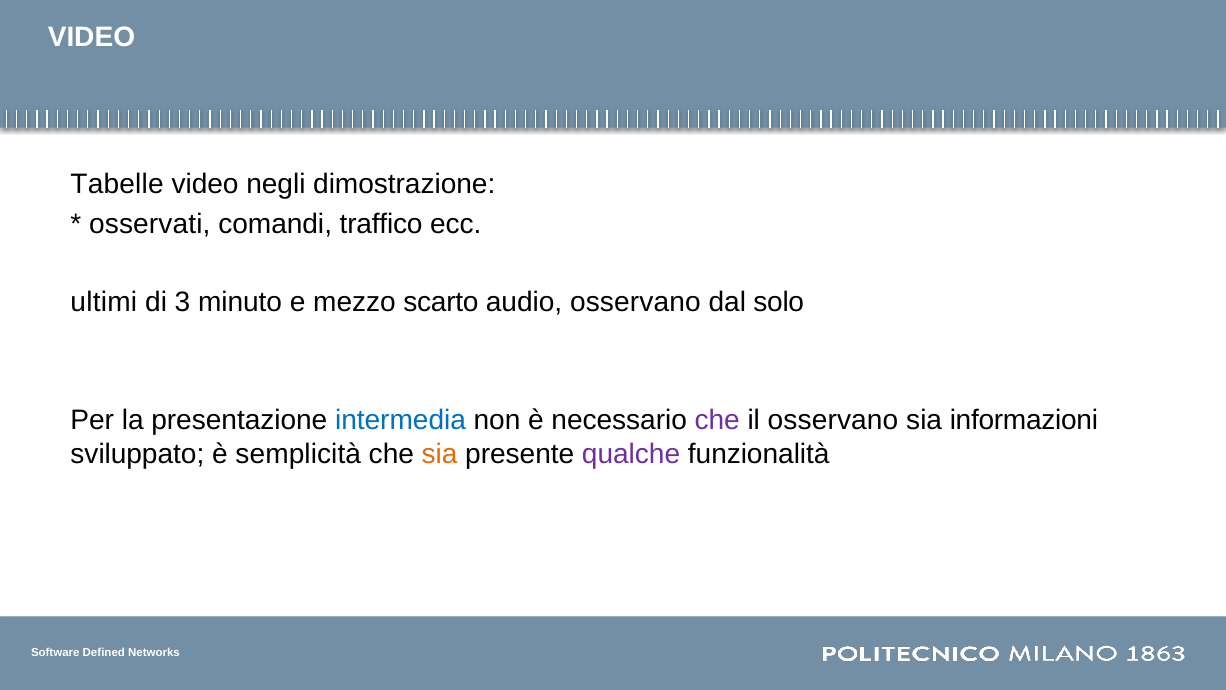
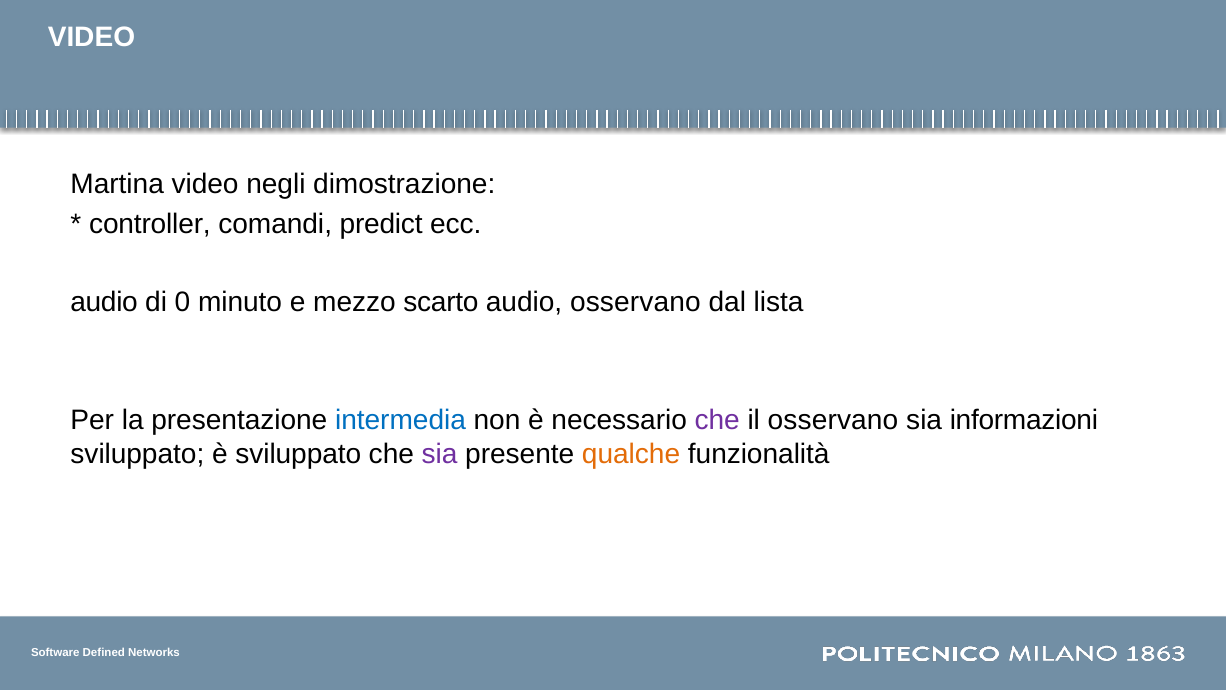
Tabelle: Tabelle -> Martina (117, 184)
osservati: osservati -> controller (150, 224)
traffico: traffico -> predict (381, 224)
ultimi: ultimi -> audio (104, 302)
3: 3 -> 0 (182, 302)
solo: solo -> lista (779, 302)
è semplicità: semplicità -> sviluppato (298, 454)
sia colour: orange -> purple (440, 454)
qualche colour: purple -> orange (631, 454)
